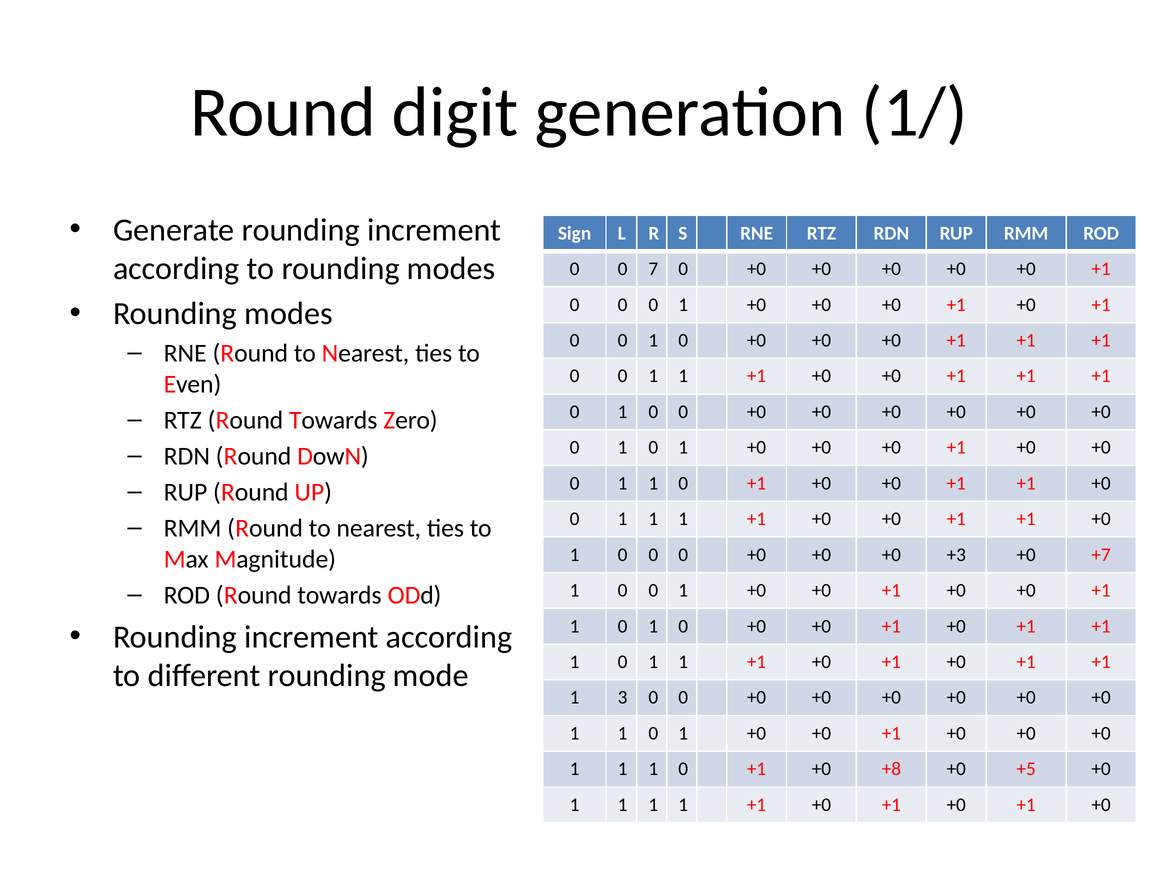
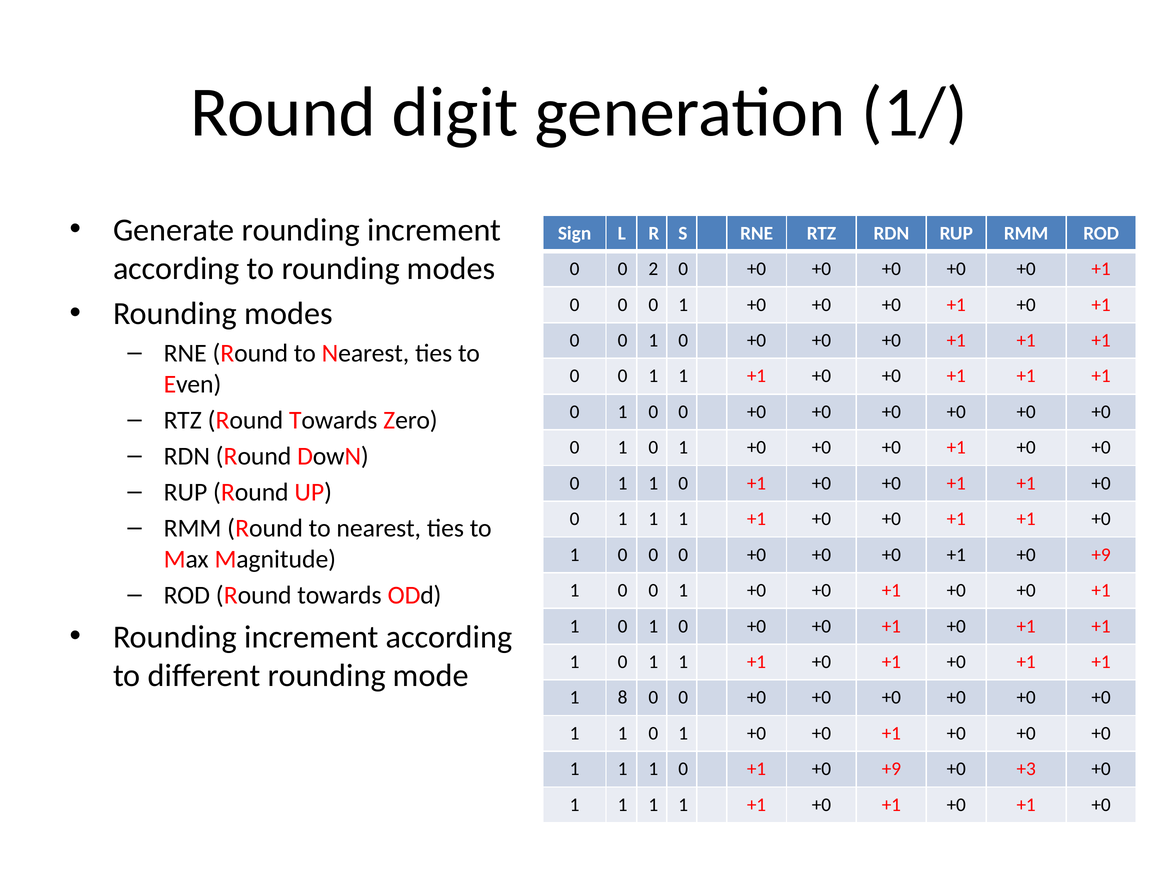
7: 7 -> 2 (653, 269)
+3: +3 -> +1 (956, 555)
+7: +7 -> +9 (1101, 555)
3: 3 -> 8 (623, 698)
0 +1 +0 +8: +8 -> +9 (891, 769)
+5: +5 -> +3 (1026, 769)
